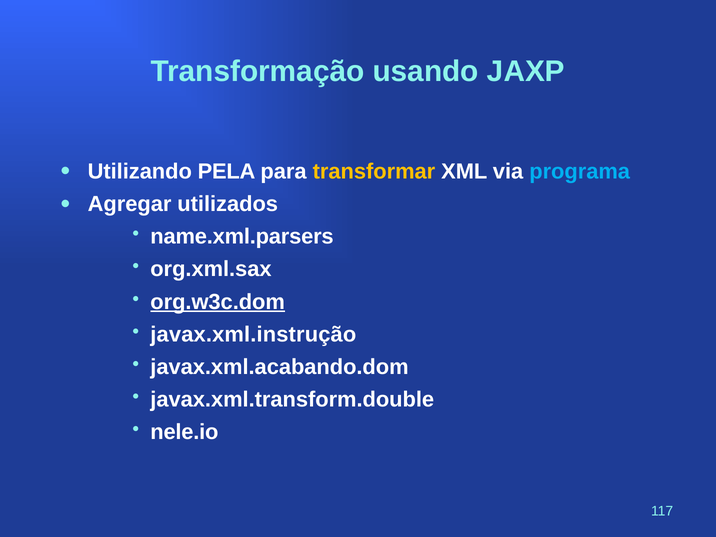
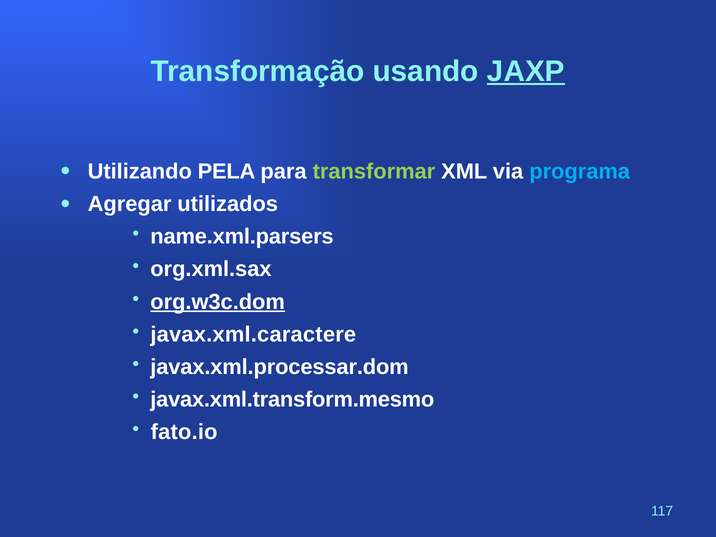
JAXP underline: none -> present (526, 71)
transformar colour: yellow -> light green (374, 171)
javax.xml.instrução: javax.xml.instrução -> javax.xml.caractere (253, 334)
javax.xml.acabando.dom: javax.xml.acabando.dom -> javax.xml.processar.dom (280, 367)
javax.xml.transform.double: javax.xml.transform.double -> javax.xml.transform.mesmo (292, 400)
nele.io: nele.io -> fato.io (184, 432)
